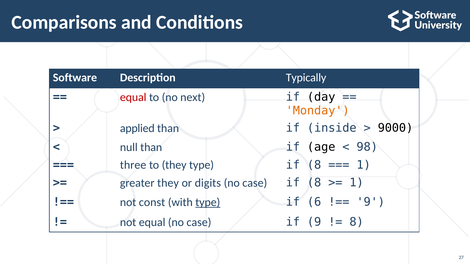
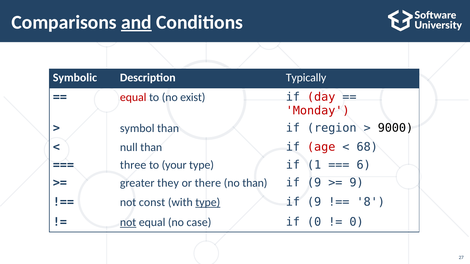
and underline: none -> present (136, 22)
Software: Software -> Symbolic (75, 78)
next: next -> exist (193, 97)
day colour: black -> red (321, 97)
Monday colour: orange -> red (318, 111)
applied: applied -> symbol (137, 128)
inside: inside -> region (332, 128)
age colour: black -> red (321, 147)
98: 98 -> 68 (367, 147)
to they: they -> your (174, 165)
type if 8: 8 -> 1 (314, 165)
1: 1 -> 6 (364, 165)
digits: digits -> there (208, 183)
case: case -> than (255, 183)
8: 8 -> 9 (314, 183)
1: 1 -> 9 (357, 183)
6: 6 -> 9 (314, 202)
9: 9 -> 8 (371, 202)
not underline: none -> present (128, 223)
if 9: 9 -> 0 (314, 222)
8: 8 -> 0 (357, 222)
